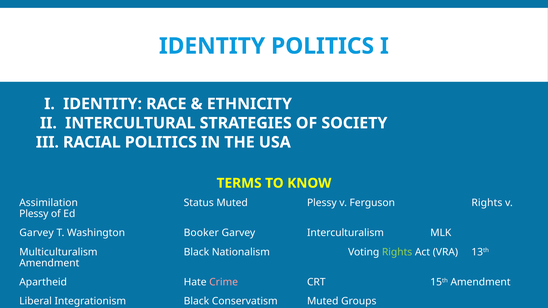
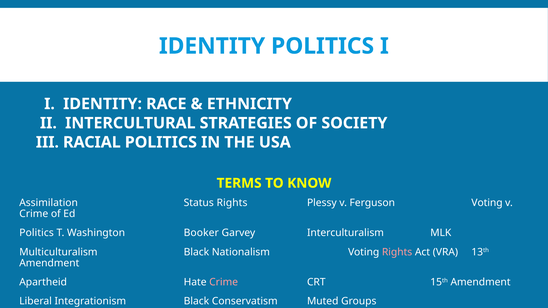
Status Muted: Muted -> Rights (232, 203)
Ferguson Rights: Rights -> Voting (487, 203)
Plessy: Plessy -> Crime (34, 214)
Garvey: Garvey -> Politics (37, 233)
Rights colour: light green -> pink (397, 252)
